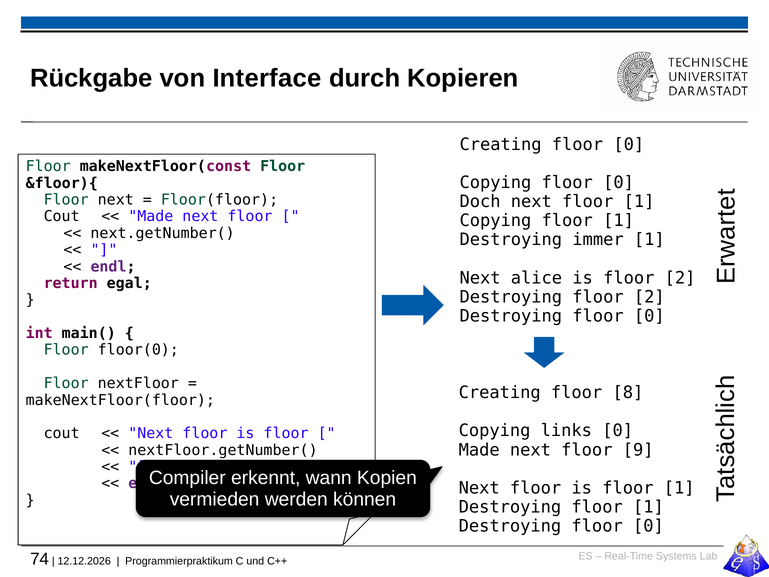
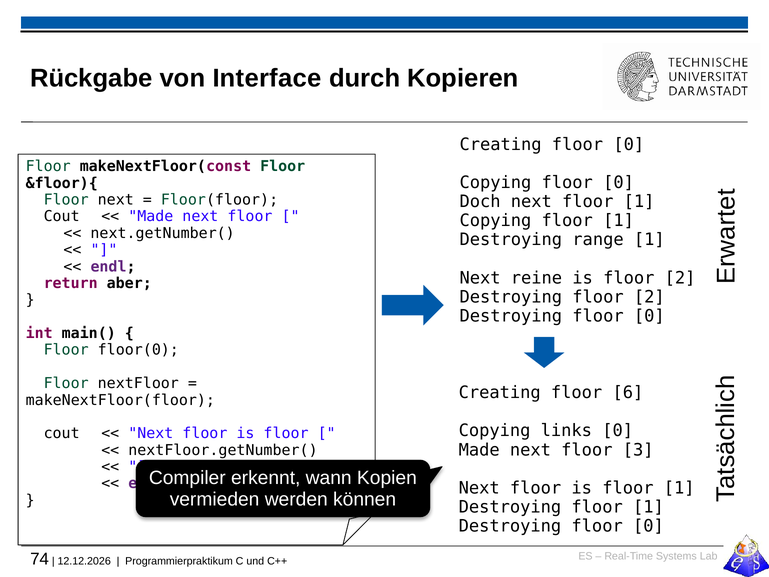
immer: immer -> range (598, 240)
alice: alice -> reine (536, 278)
egal: egal -> aber (129, 283)
8: 8 -> 6 (628, 393)
9: 9 -> 3 (638, 450)
